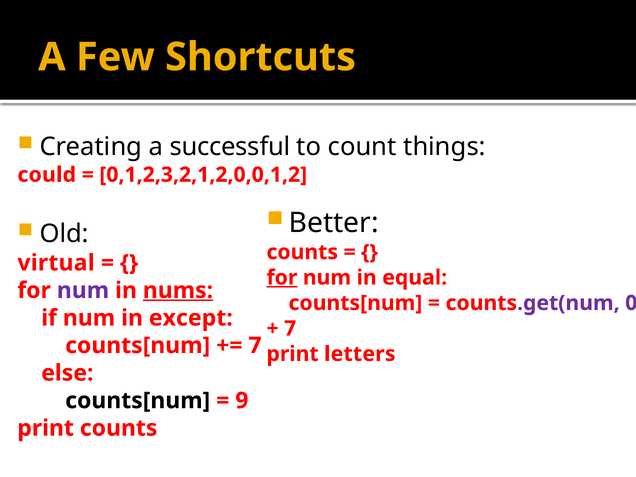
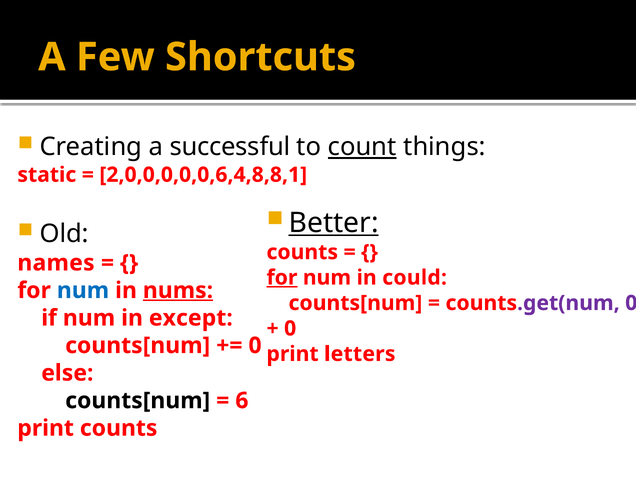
count underline: none -> present (362, 147)
could: could -> static (47, 175)
0,1,2,3,2,1,2,0,0,1,2: 0,1,2,3,2,1,2,0,0,1,2 -> 2,0,0,0,0,0,6,4,8,8,1 (203, 175)
Better underline: none -> present (334, 223)
virtual: virtual -> names (56, 263)
equal: equal -> could (415, 278)
num colour: purple -> blue (83, 290)
7: 7 -> 0 (290, 329)
7: 7 -> 0 (255, 346)
9: 9 -> 6 (242, 401)
